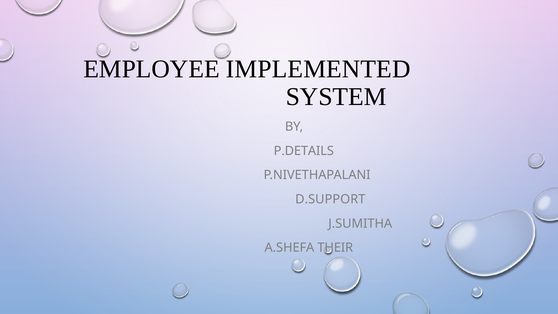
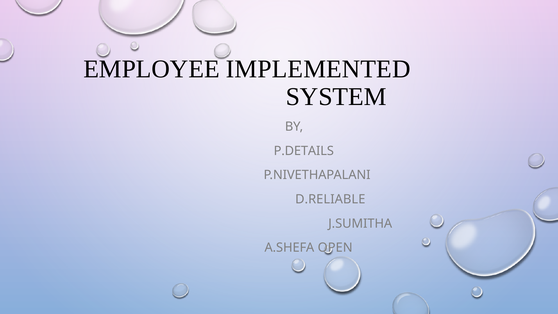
D.SUPPORT: D.SUPPORT -> D.RELIABLE (330, 199)
THEIR: THEIR -> OPEN (335, 248)
